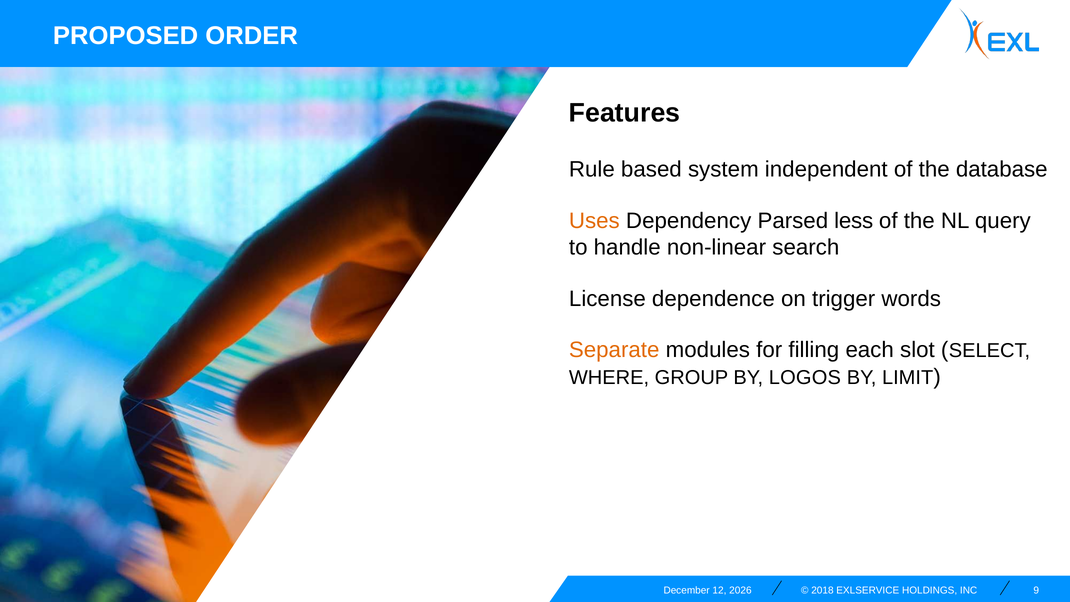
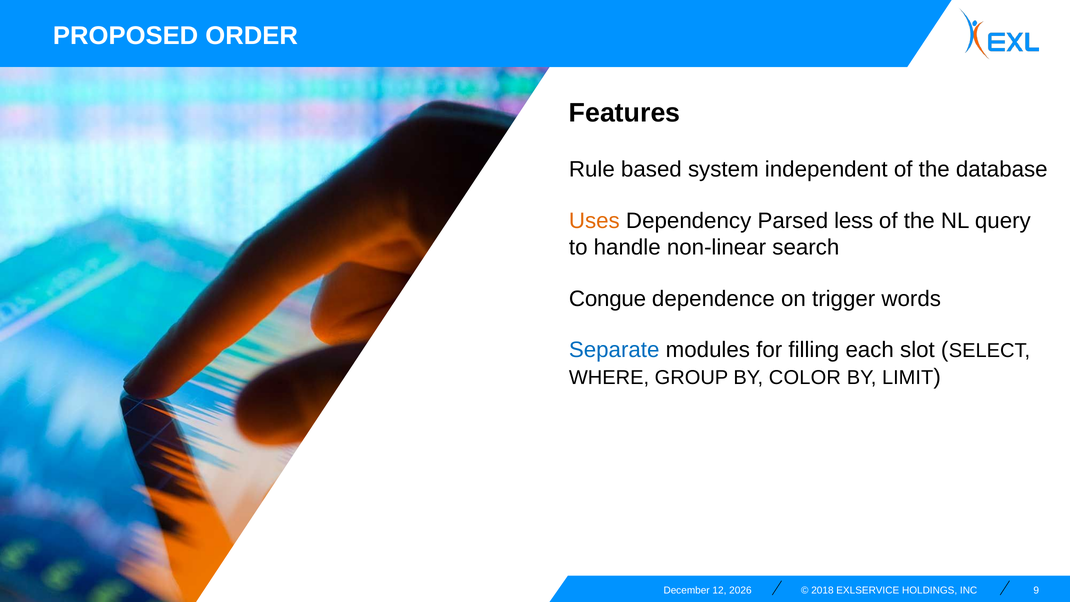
License: License -> Congue (608, 299)
Separate colour: orange -> blue (614, 350)
LOGOS: LOGOS -> COLOR (805, 377)
